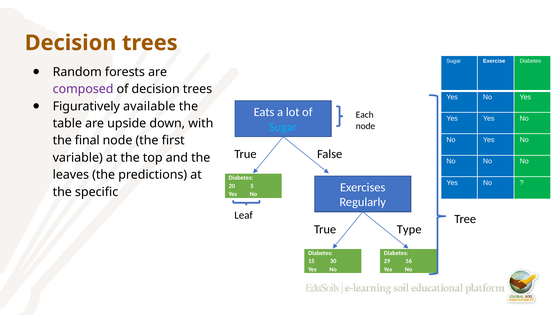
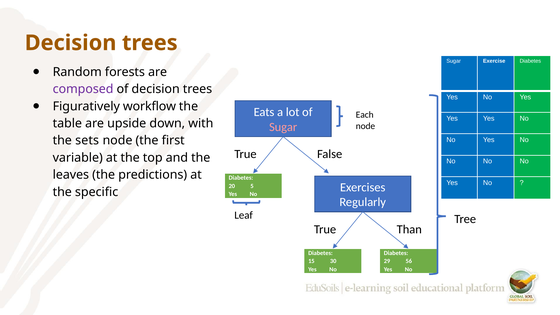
available: available -> workflow (149, 106)
Sugar colour: light blue -> pink (283, 127)
final: final -> sets (87, 141)
Type: Type -> Than (409, 229)
